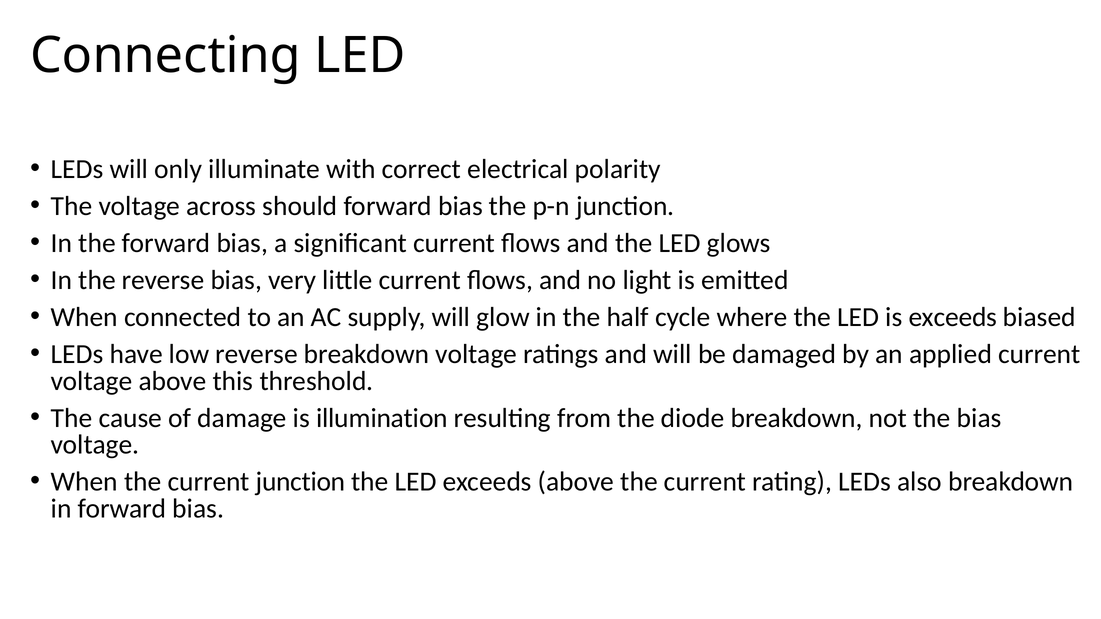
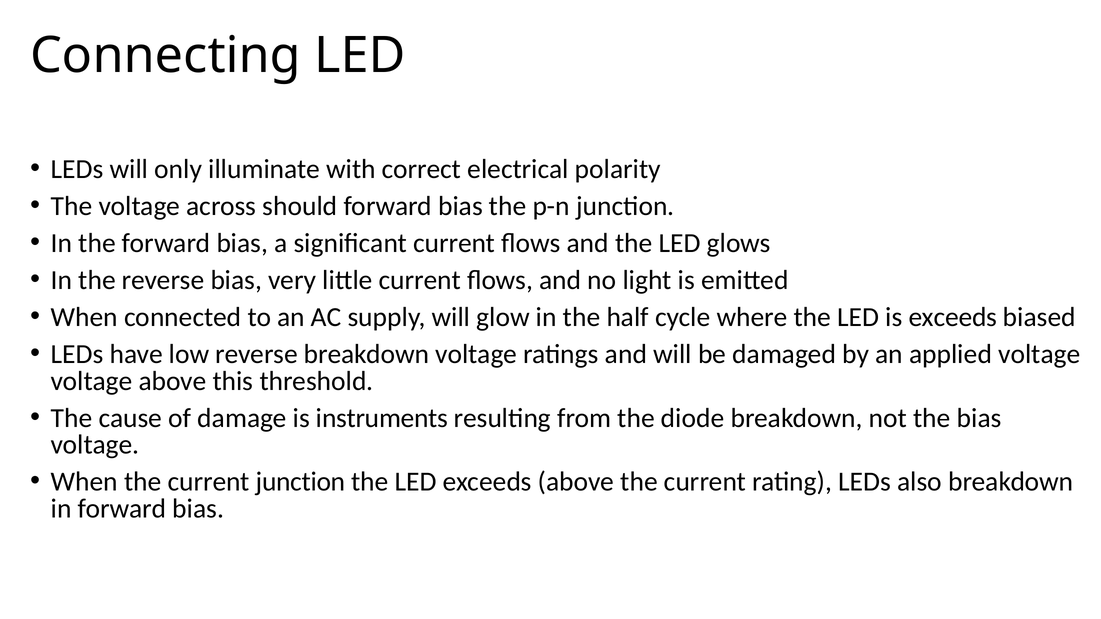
applied current: current -> voltage (1039, 354)
illumination: illumination -> instruments (382, 418)
